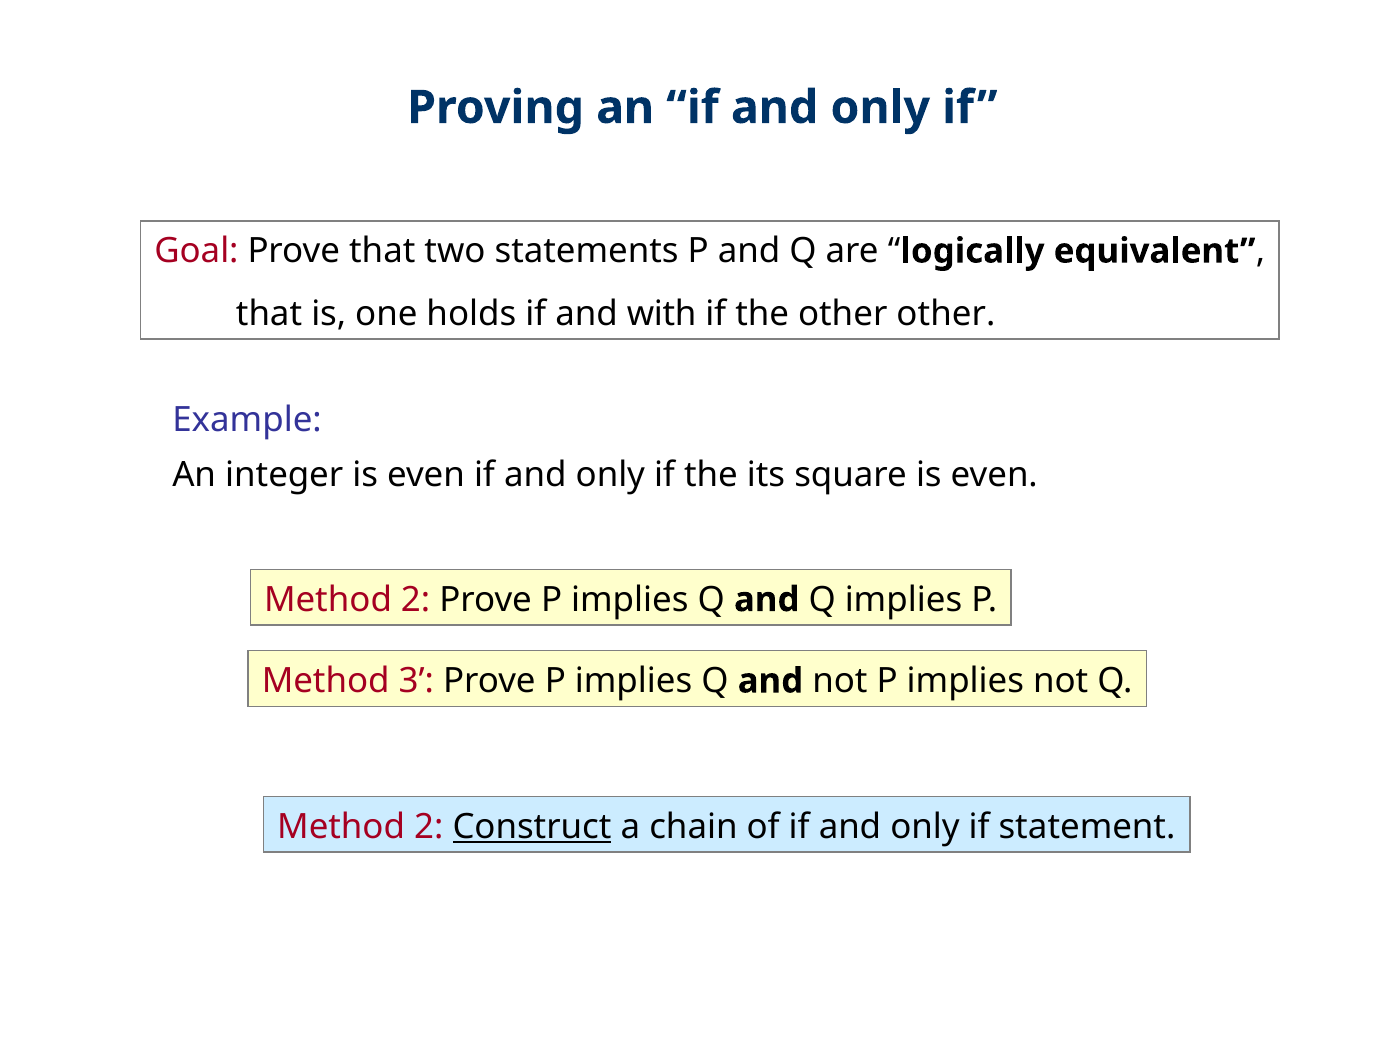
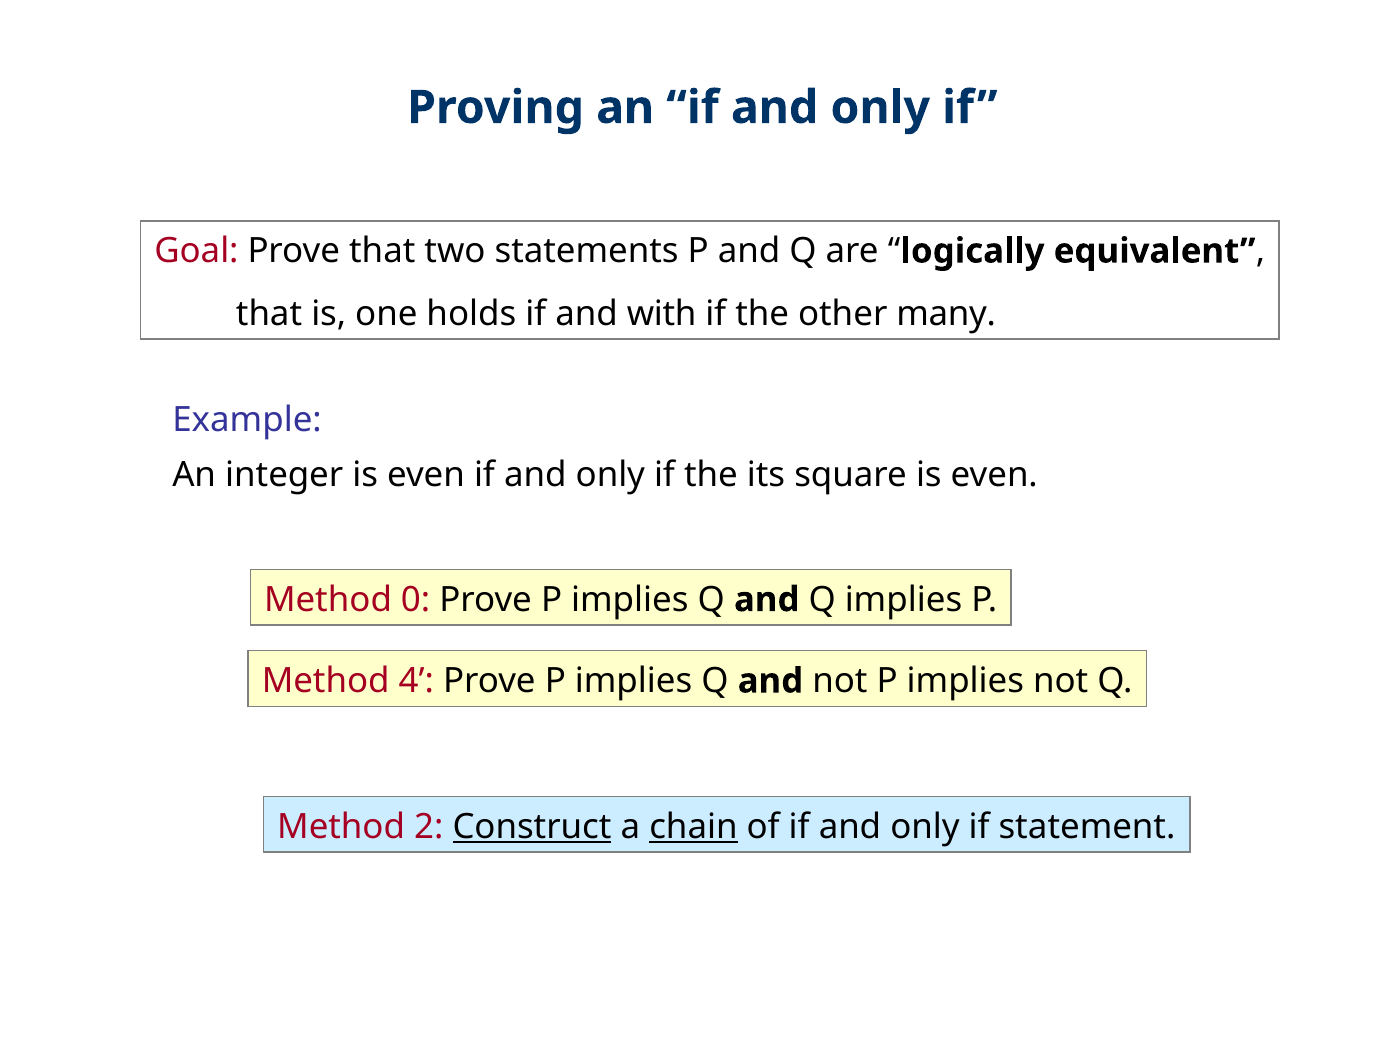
other other: other -> many (946, 314)
2: 2 -> 0 (416, 600)
3: 3 -> 4 (416, 681)
chain underline: none -> present (693, 827)
